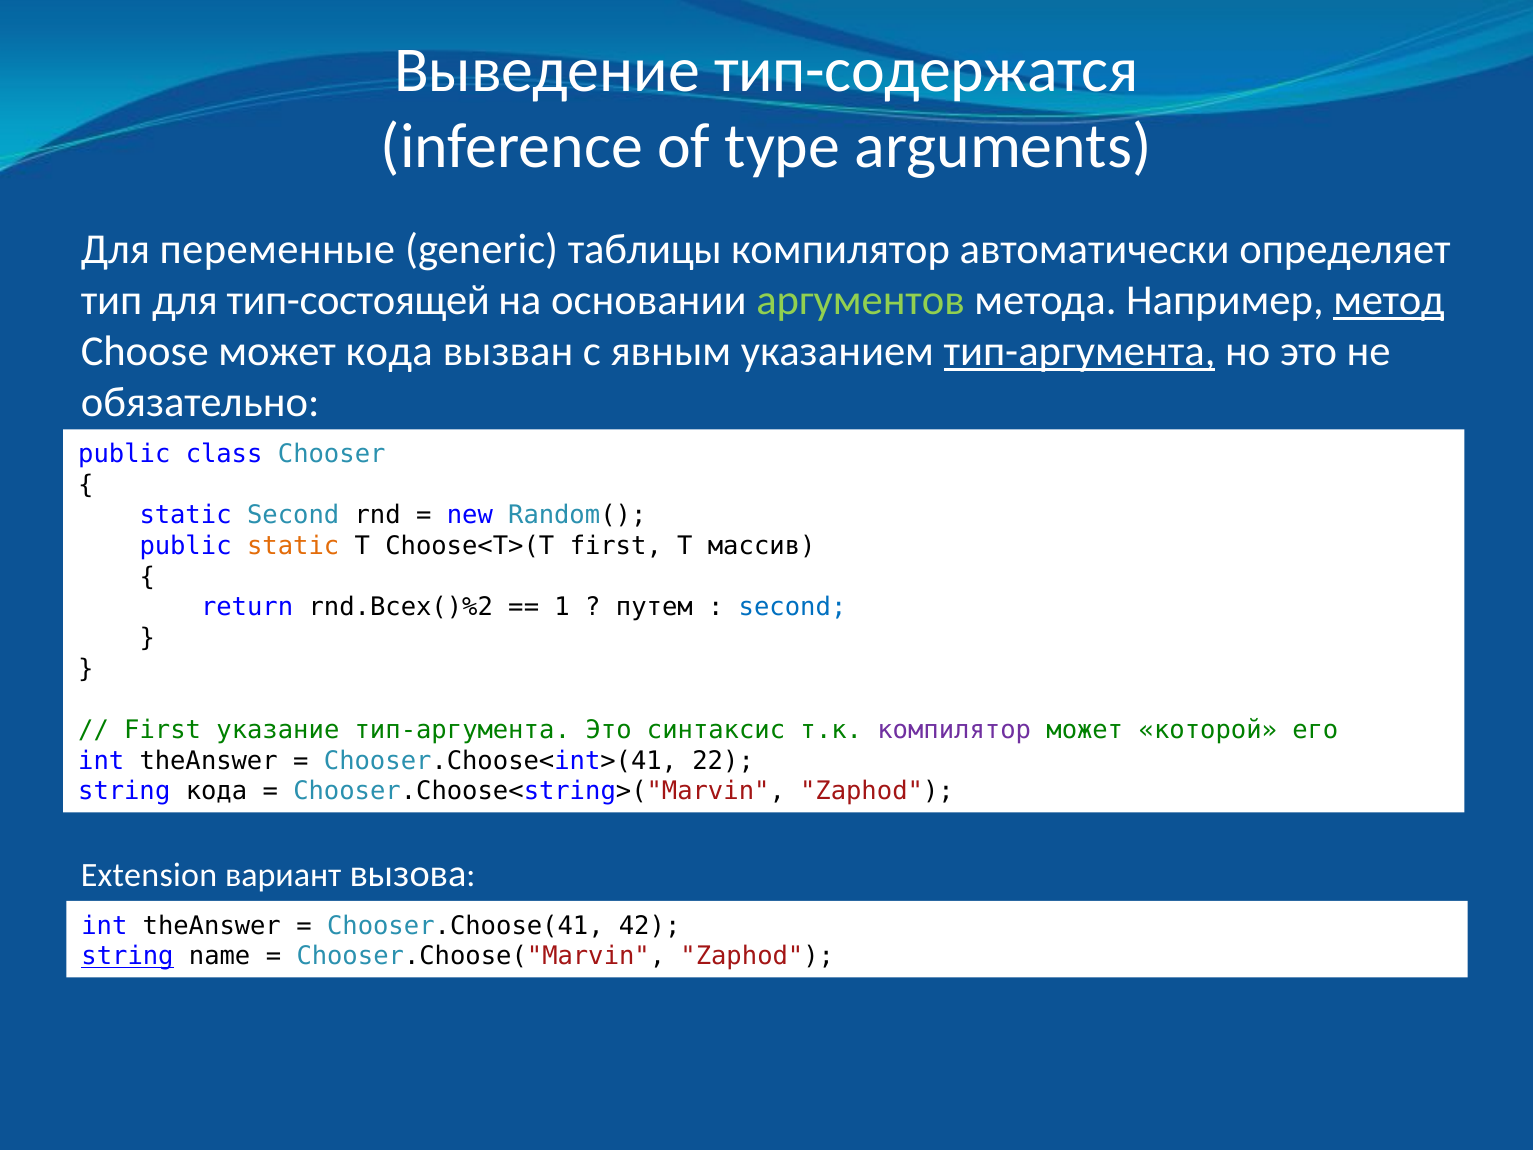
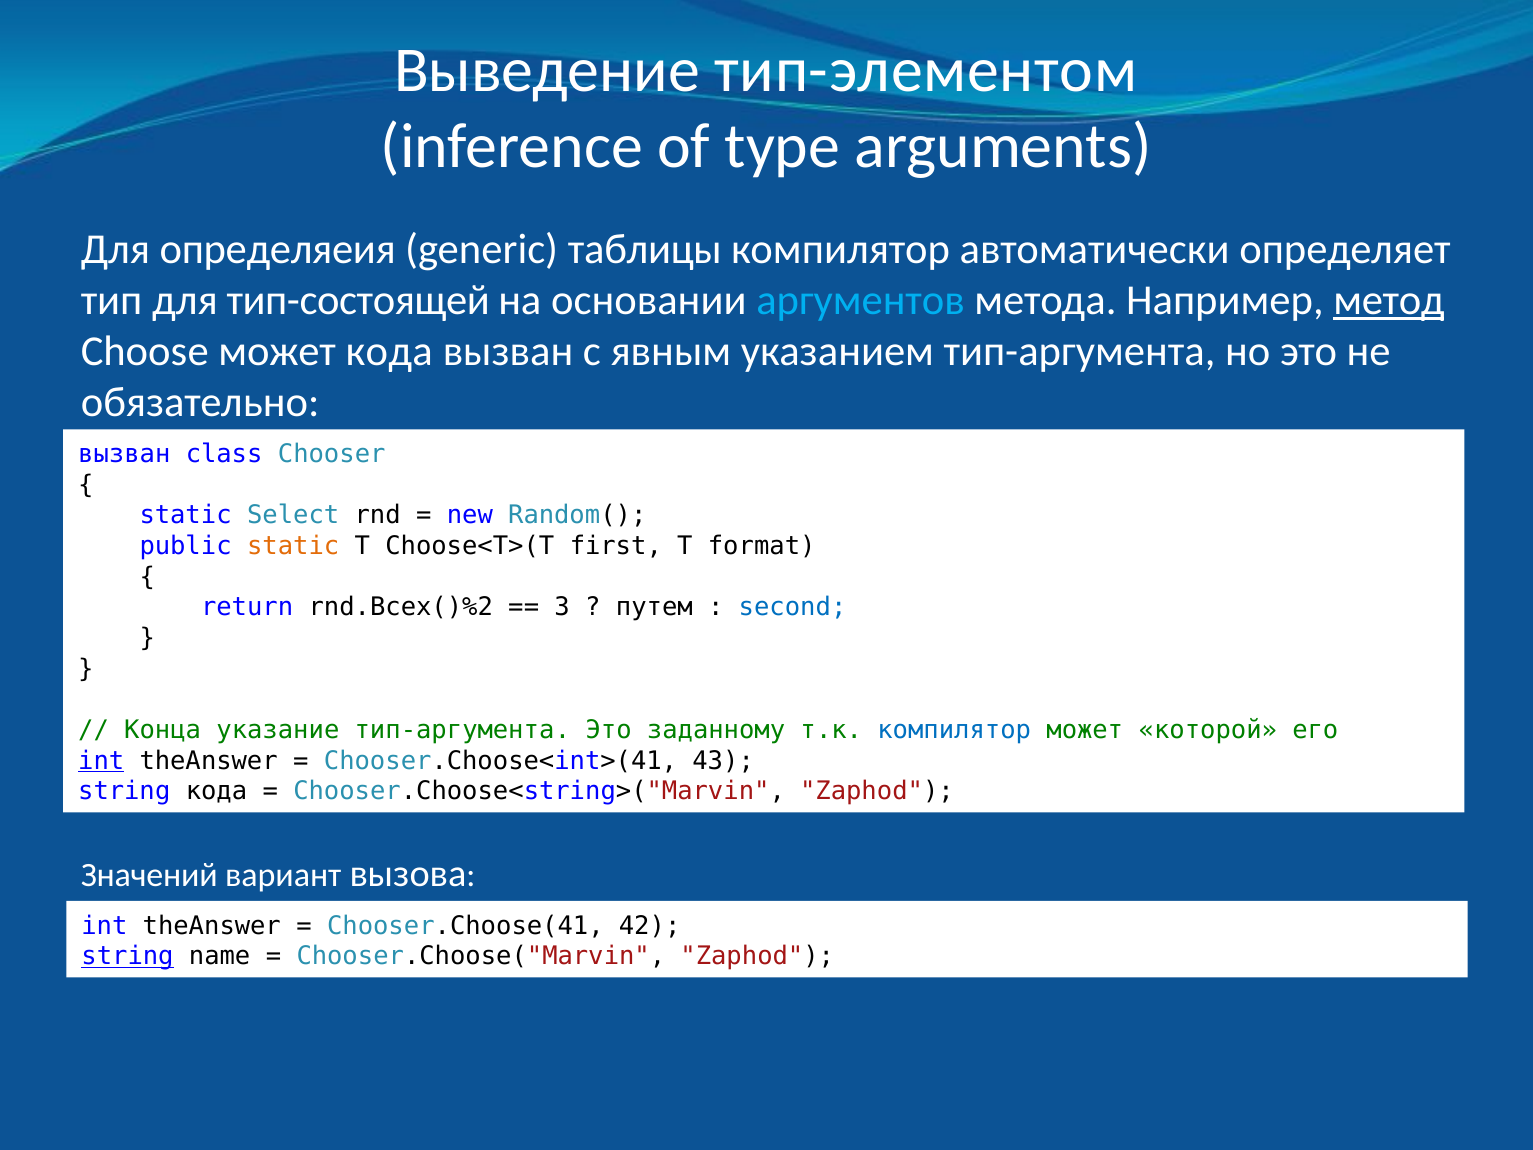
тип-содержатся: тип-содержатся -> тип-элементом (926, 70)
переменные: переменные -> определяеия (278, 249)
аргументов colour: light green -> light blue (861, 300)
тип-аргумента underline: present -> none (1079, 351)
public: public -> вызван (124, 454)
static Second: Second -> Select (293, 515)
массив: массив -> format (762, 546)
1: 1 -> 3 (562, 607)
First: First -> Конца (163, 730)
синтаксис: синтаксис -> заданному (716, 730)
компилятор colour: purple -> blue (954, 730)
int underline: none -> present (101, 760)
22: 22 -> 43 (723, 760)
Extension: Extension -> Значений (149, 875)
